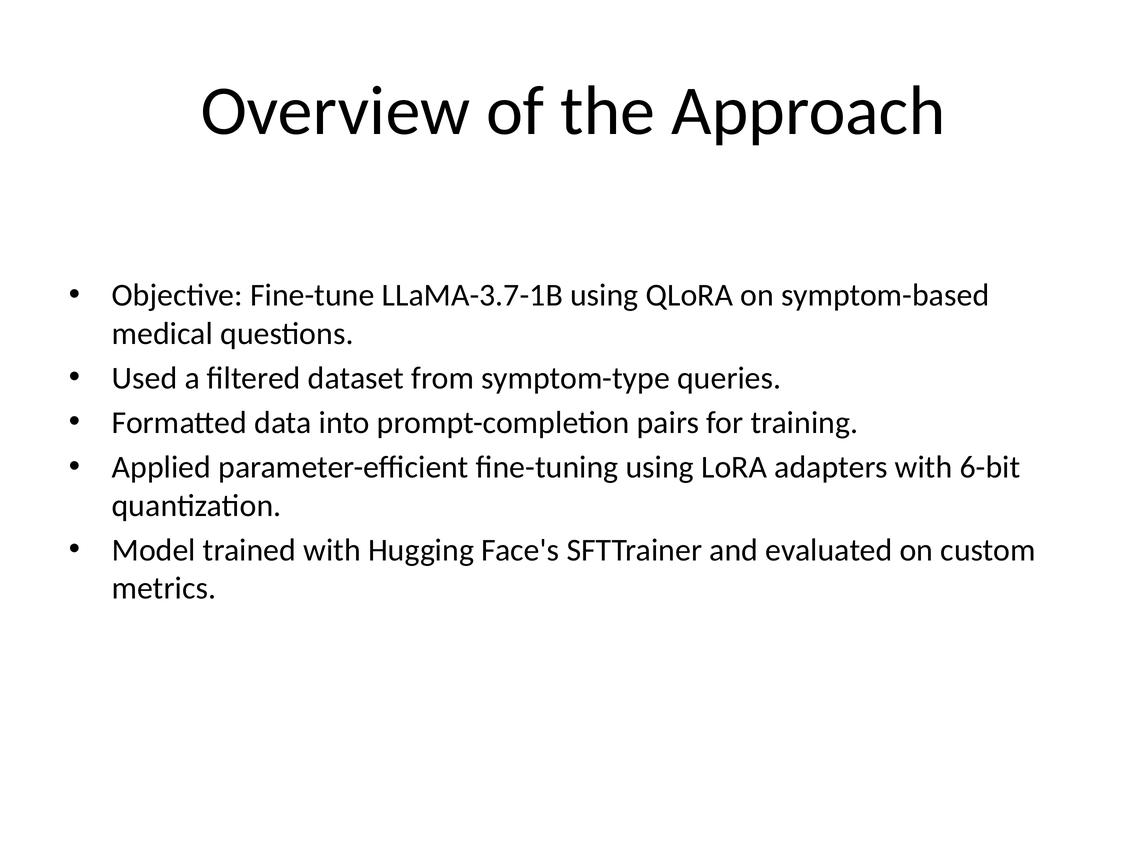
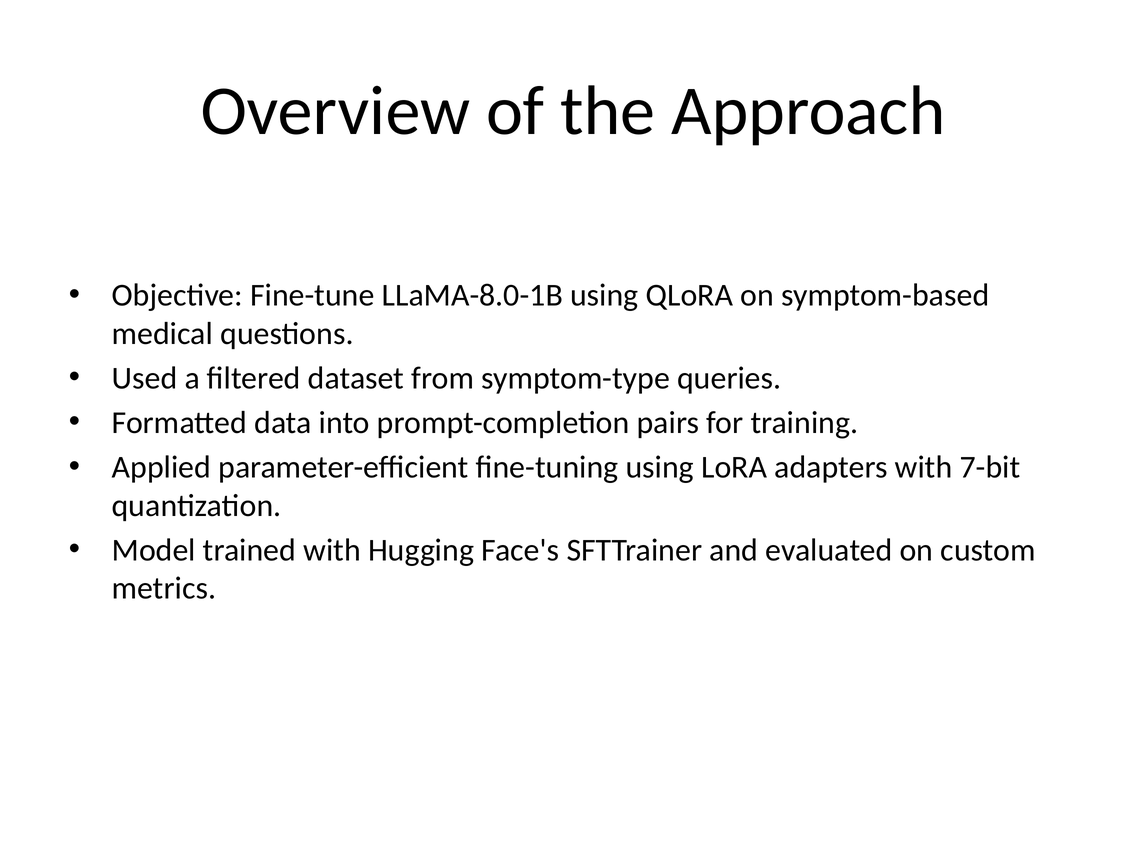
LLaMA-3.7-1B: LLaMA-3.7-1B -> LLaMA-8.0-1B (472, 295)
6-bit: 6-bit -> 7-bit (990, 467)
